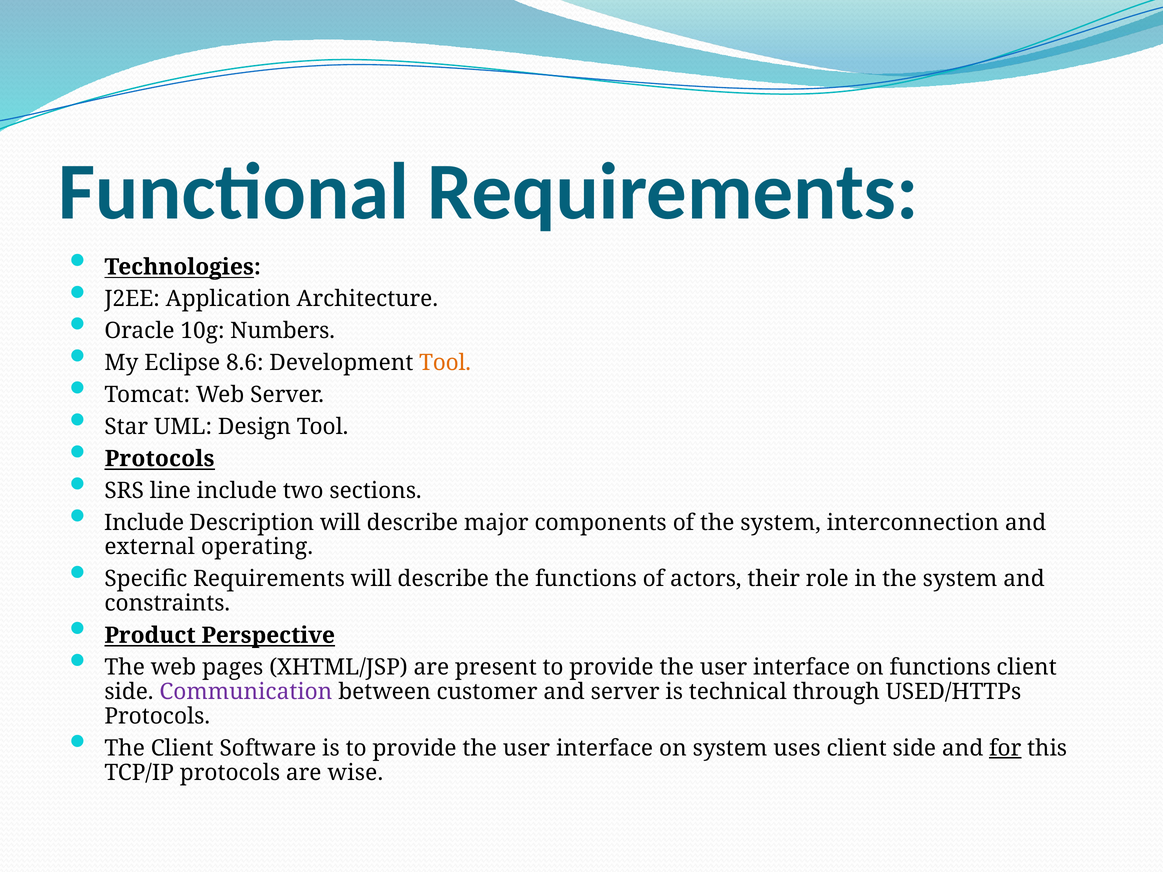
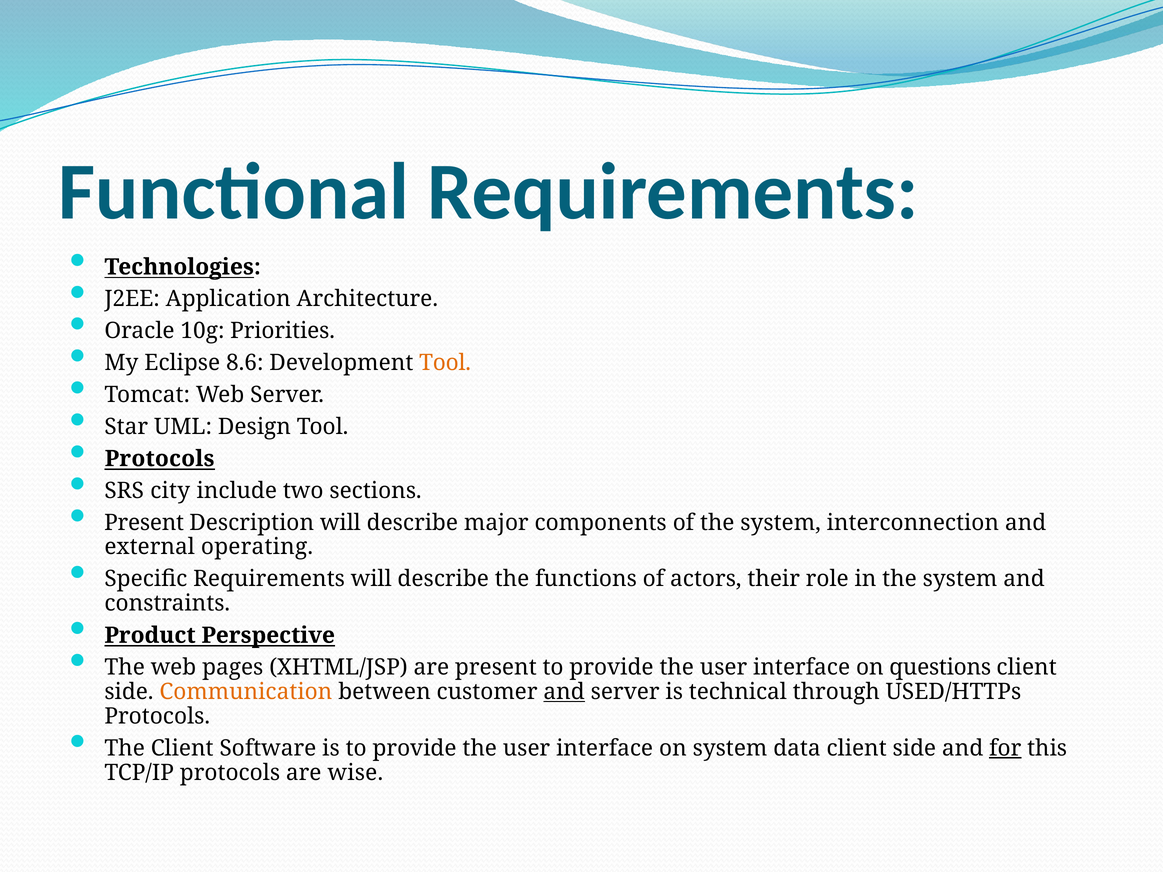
Numbers: Numbers -> Priorities (283, 331)
line: line -> city (170, 491)
Include: Include -> Present (144, 523)
on functions: functions -> questions (940, 667)
Communication colour: purple -> orange (246, 692)
and underline: none -> present (564, 692)
uses: uses -> data (797, 748)
